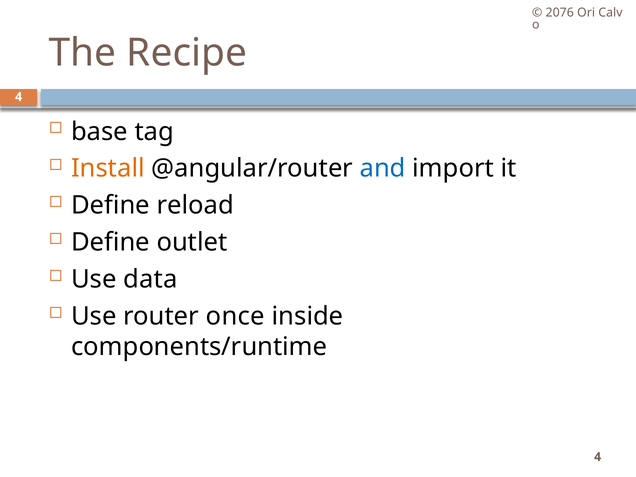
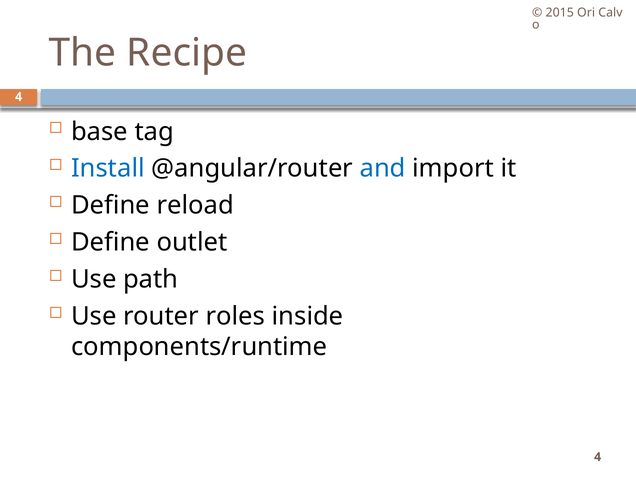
2076: 2076 -> 2015 (560, 13)
Install colour: orange -> blue (108, 169)
data: data -> path (151, 279)
once: once -> roles (235, 316)
